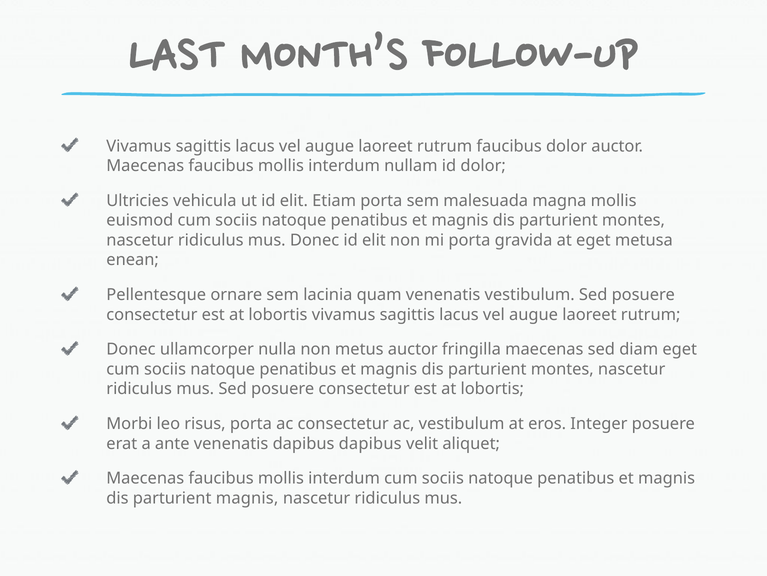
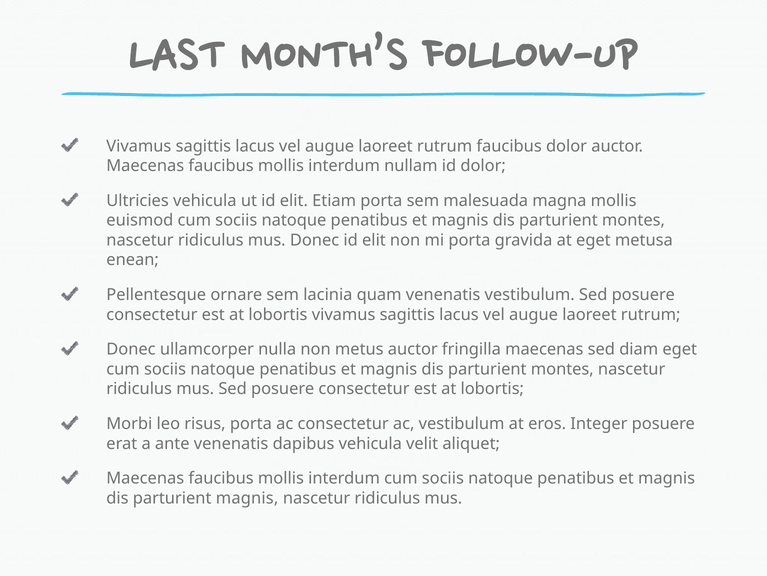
dapibus dapibus: dapibus -> vehicula (370, 443)
